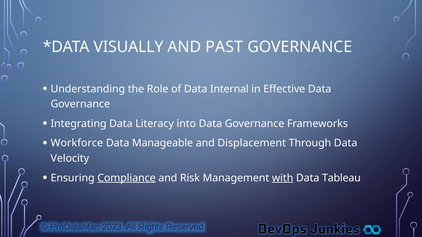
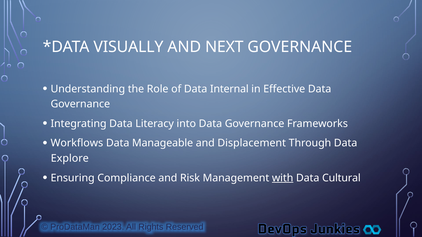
PAST: PAST -> NEXT (224, 47)
Workforce: Workforce -> Workflows (77, 143)
Velocity: Velocity -> Explore (70, 159)
Compliance underline: present -> none (126, 178)
Tableau: Tableau -> Cultural (341, 178)
